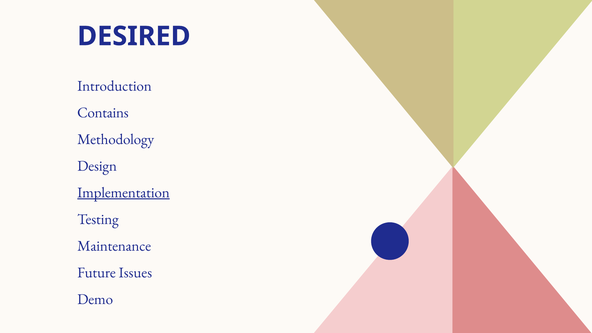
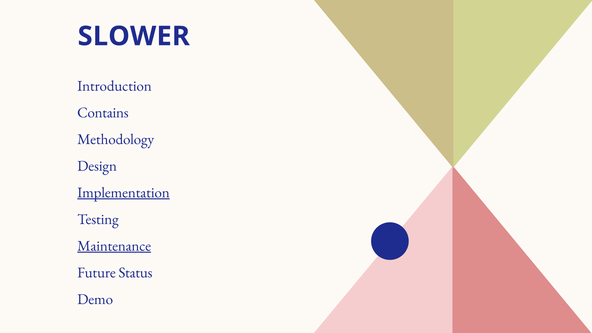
DESIRED: DESIRED -> SLOWER (134, 36)
Maintenance underline: none -> present (114, 246)
Issues: Issues -> Status (135, 272)
